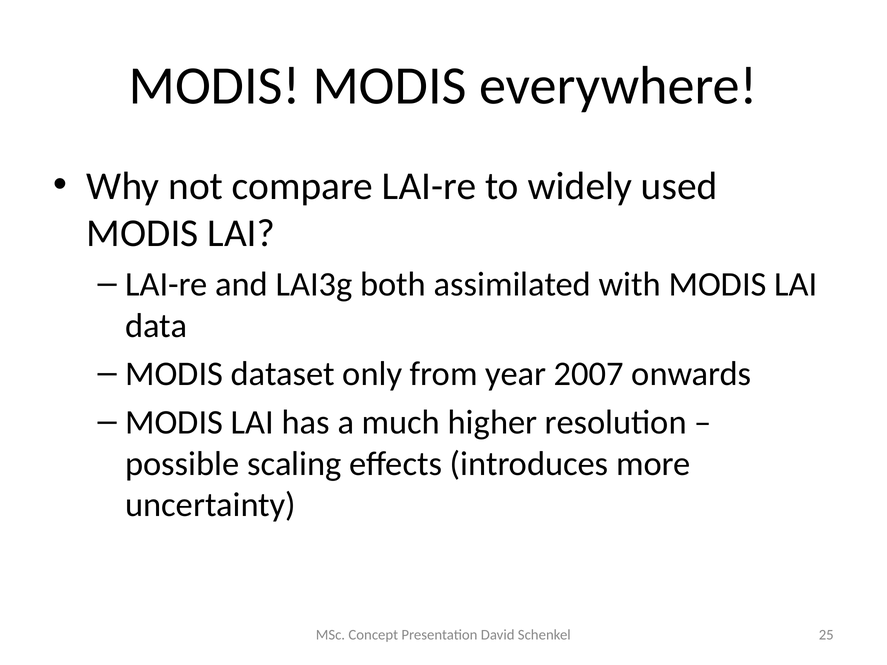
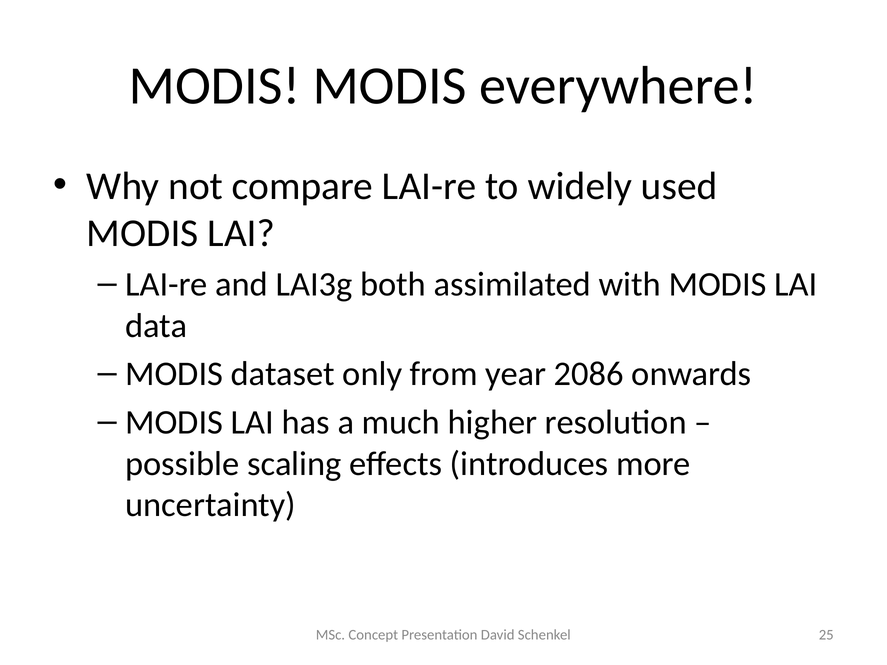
2007: 2007 -> 2086 (589, 374)
